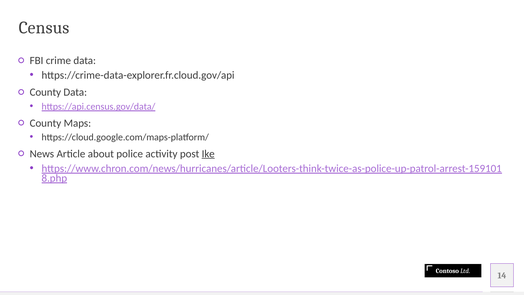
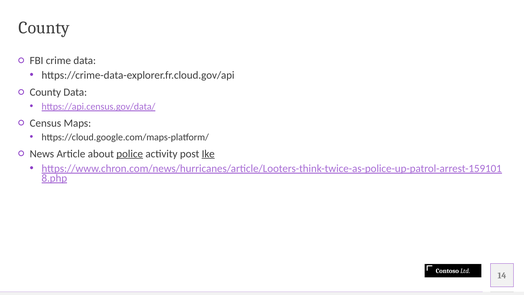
Census: Census -> County (44, 28)
County: County -> Census (45, 123)
police underline: none -> present (130, 154)
